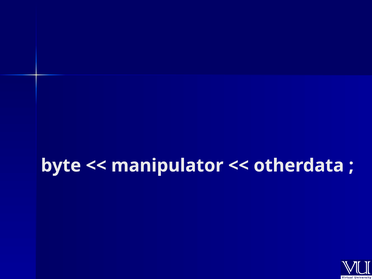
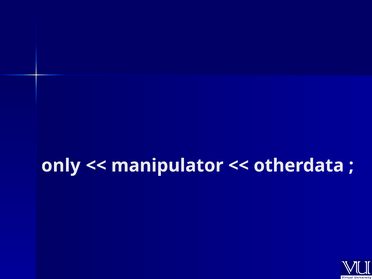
byte: byte -> only (61, 166)
